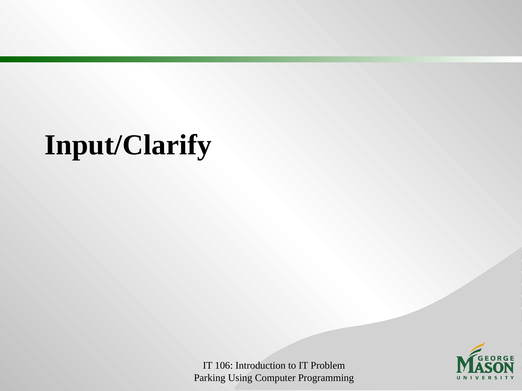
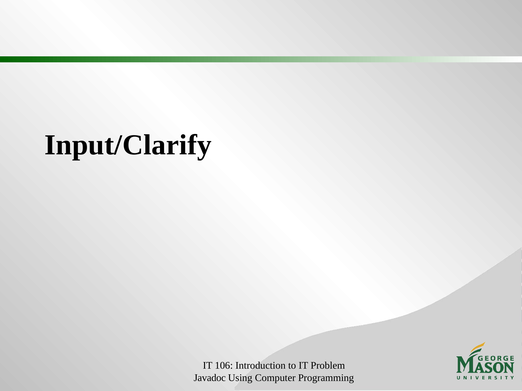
Parking: Parking -> Javadoc (210, 378)
